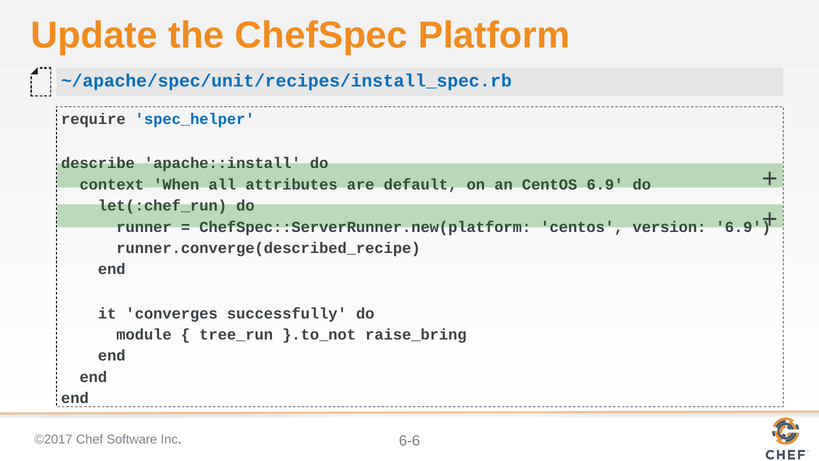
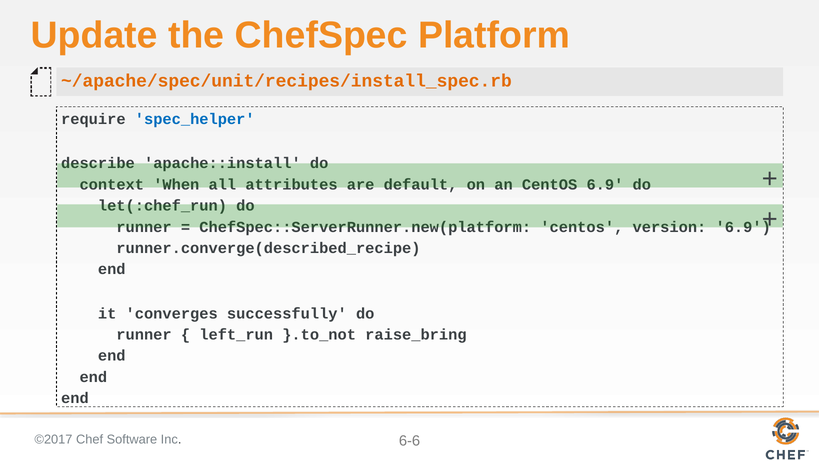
~/apache/spec/unit/recipes/install_spec.rb colour: blue -> orange (286, 81)
module: module -> runner (144, 334)
tree_run: tree_run -> left_run (236, 334)
